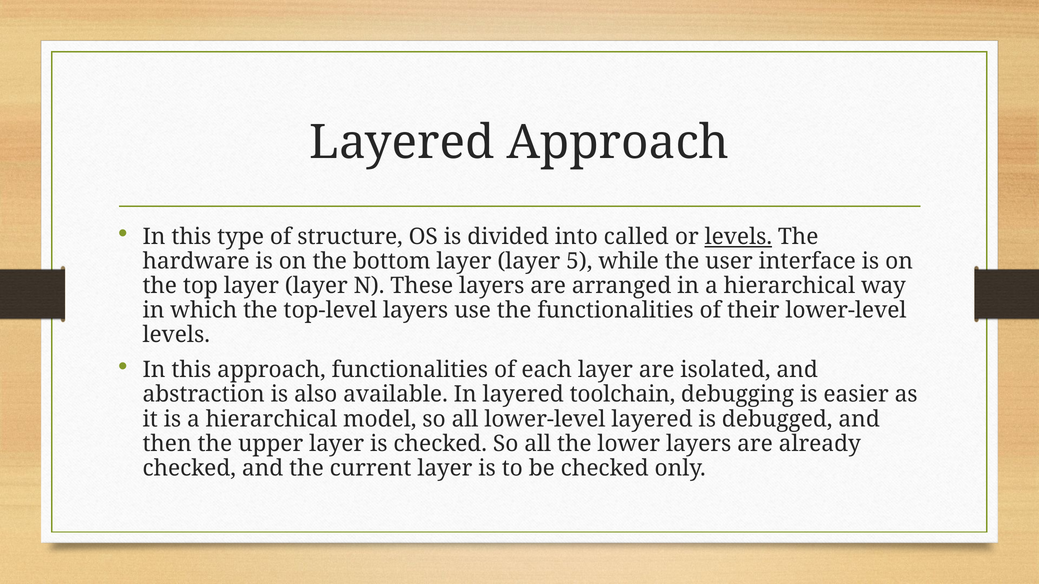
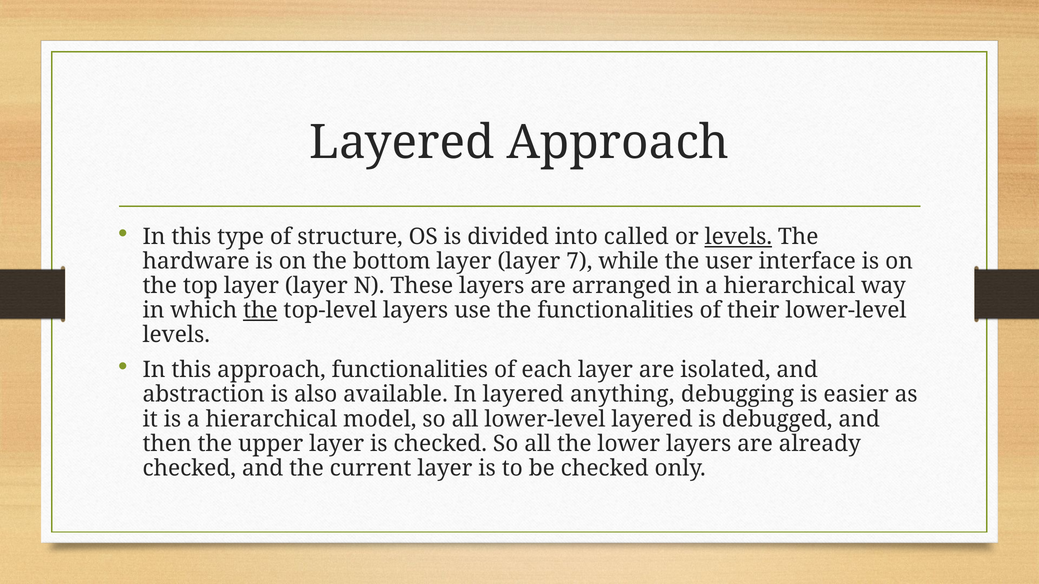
5: 5 -> 7 (579, 262)
the underline: none -> present (260, 311)
toolchain: toolchain -> anything (622, 395)
